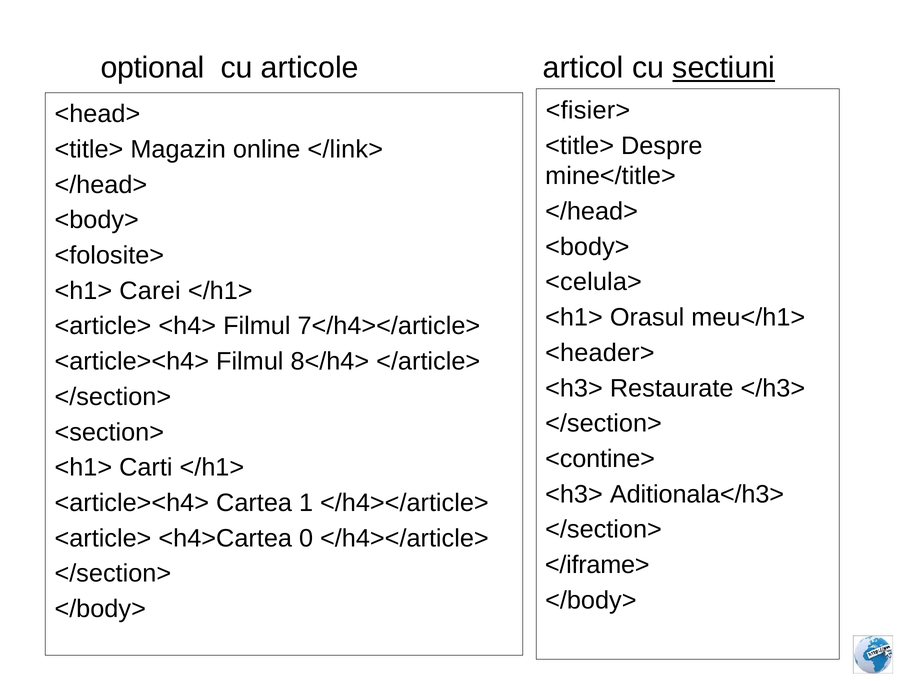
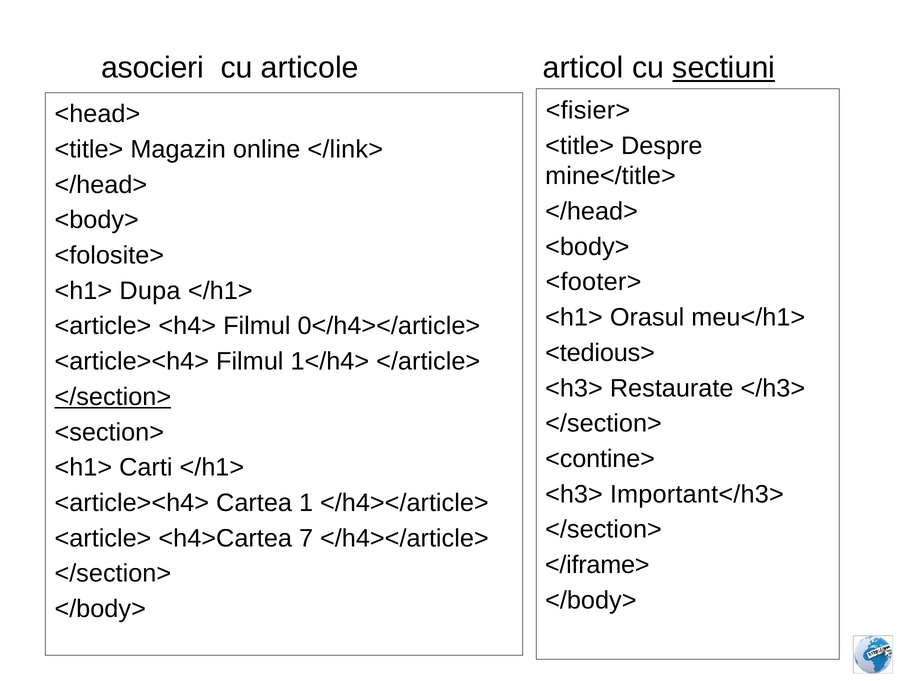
optional: optional -> asocieri (153, 68)
<celula>: <celula> -> <footer> (593, 282)
Carei: Carei -> Dupa (150, 291)
7</h4></article>: 7</h4></article> -> 0</h4></article> (389, 327)
<header>: <header> -> <tedious> (600, 353)
8</h4>: 8</h4> -> 1</h4> (330, 362)
</section> underline: none -> present (113, 397)
Aditionala</h3>: Aditionala</h3> -> Important</h3> (697, 495)
0: 0 -> 7 (306, 539)
